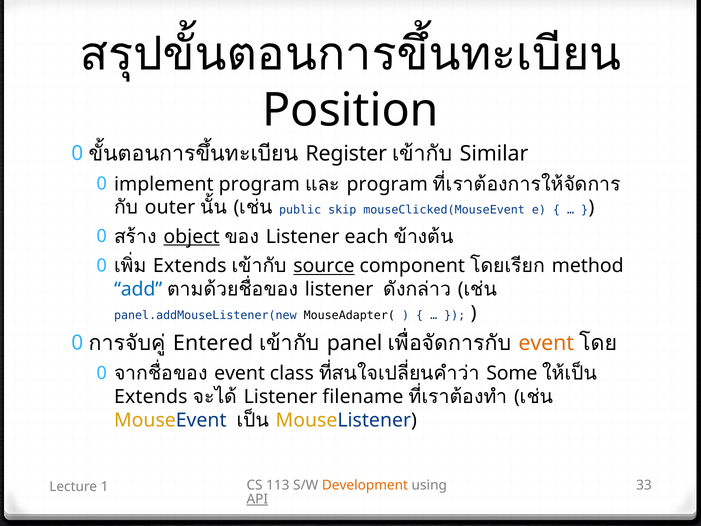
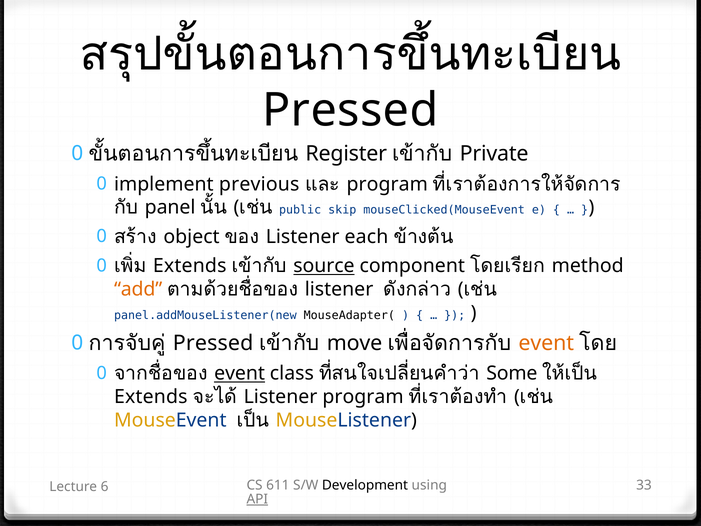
Position: Position -> Pressed (350, 110)
Similar: Similar -> Private (494, 154)
implement program: program -> previous (259, 184)
outer: outer -> panel (170, 207)
object underline: present -> none (192, 237)
add colour: blue -> orange (138, 289)
Entered: Entered -> Pressed (213, 343)
panel: panel -> move (355, 343)
event underline: none -> present (240, 373)
Listener filename: filename -> program (363, 397)
113: 113 -> 611 (278, 485)
Development colour: orange -> black (365, 485)
1: 1 -> 6 (105, 486)
